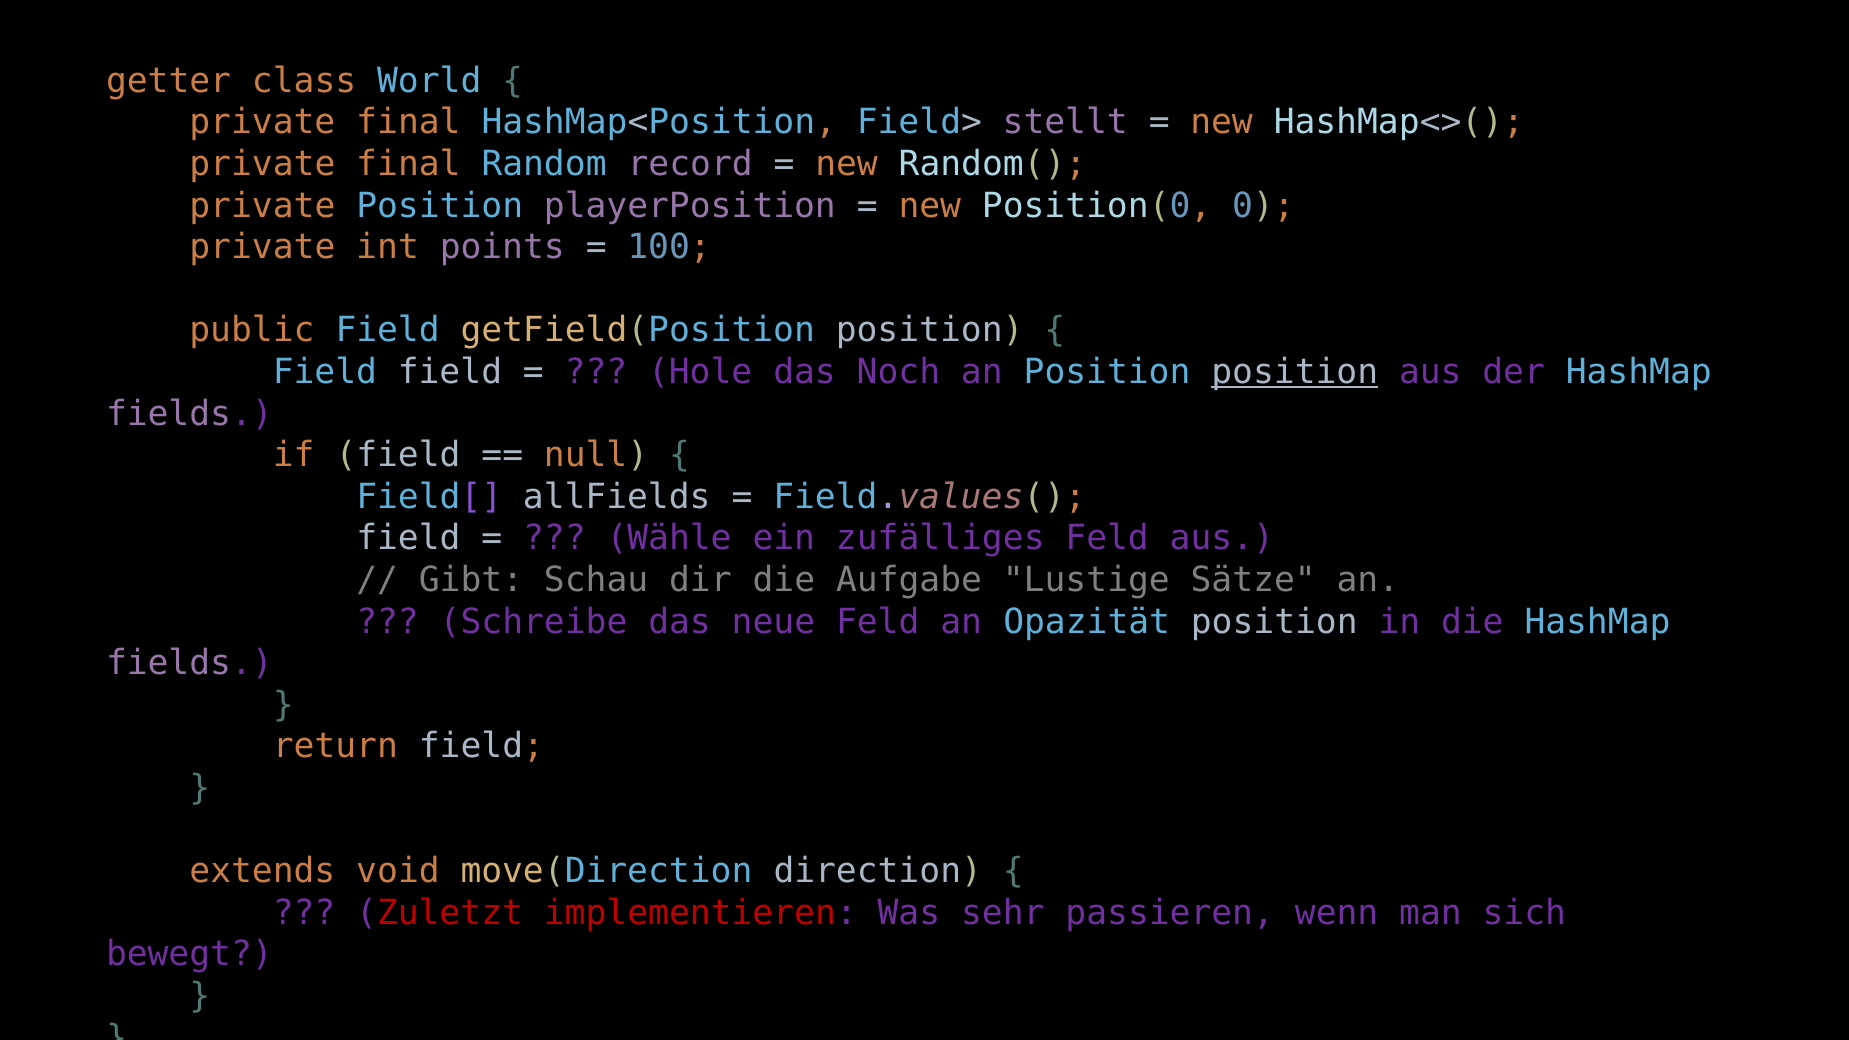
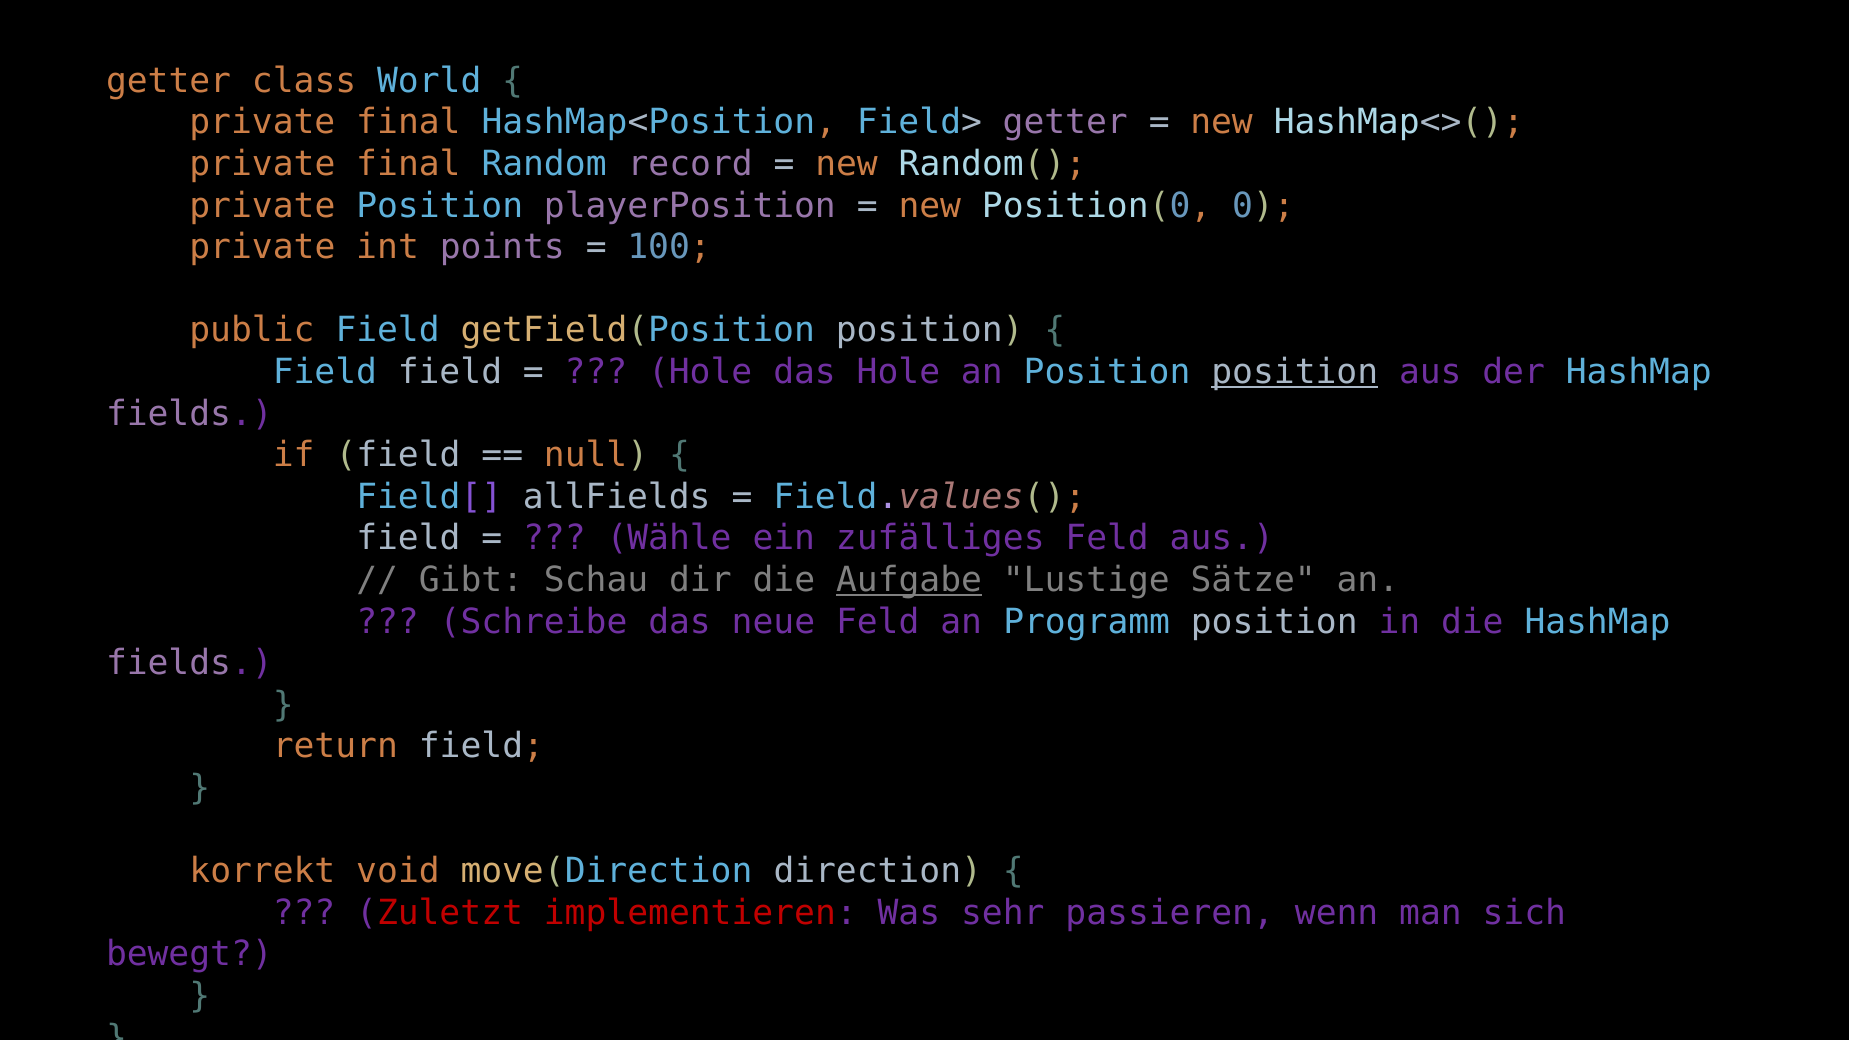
Field> stellt: stellt -> getter (1065, 123)
das Noch: Noch -> Hole (898, 372)
Aufgabe underline: none -> present (909, 580)
Opazität: Opazität -> Programm (1087, 622)
extends: extends -> korrekt (262, 871)
